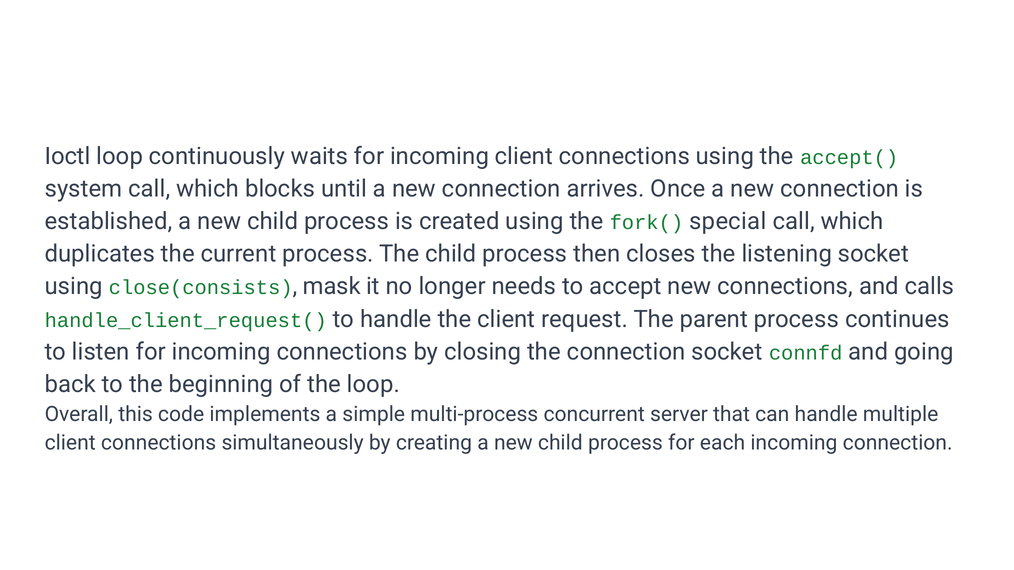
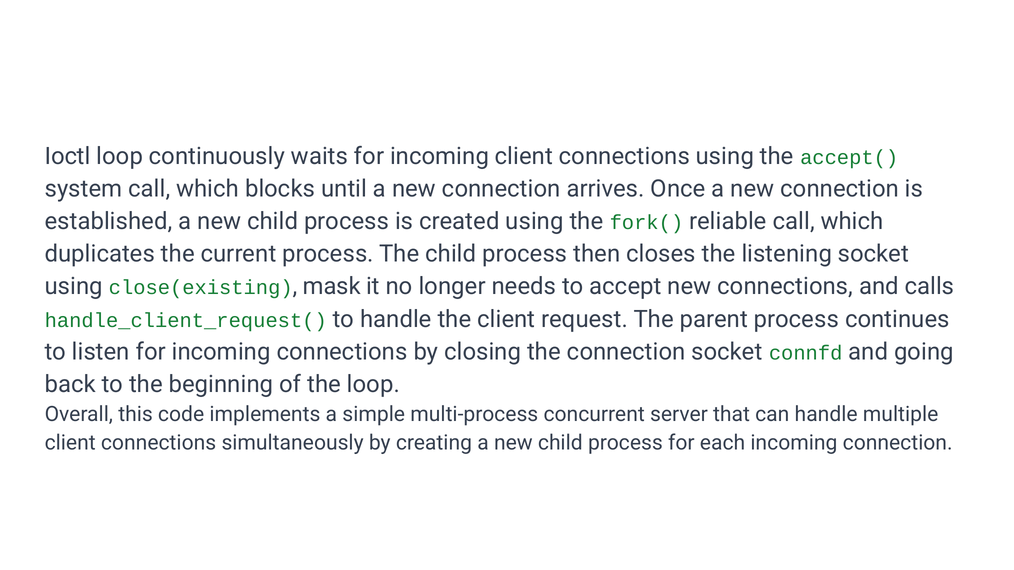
special: special -> reliable (728, 222)
close(consists: close(consists -> close(existing (201, 288)
